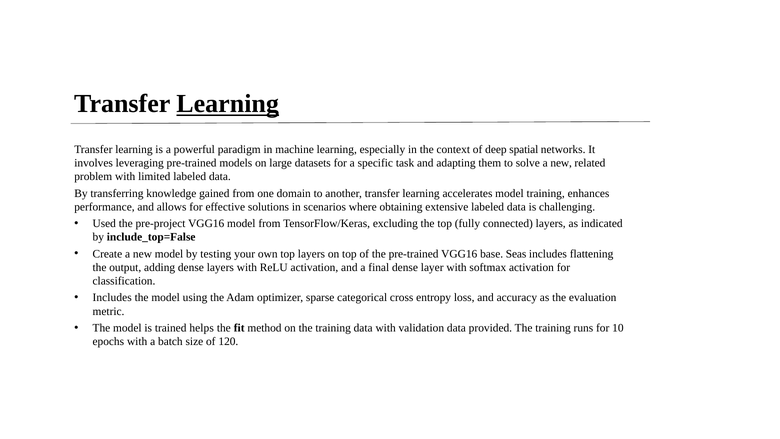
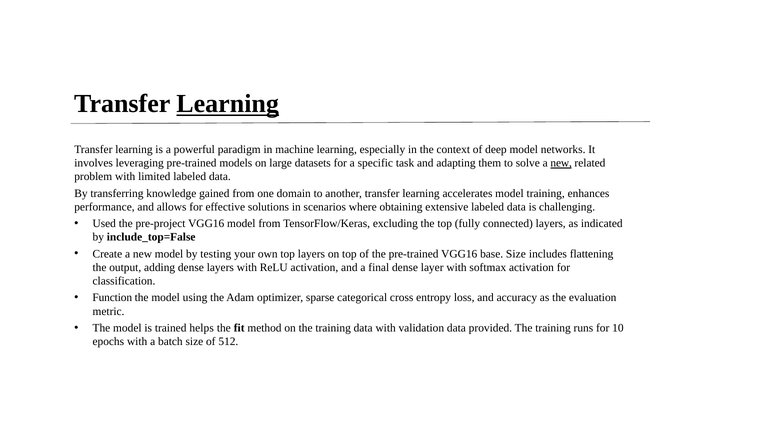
deep spatial: spatial -> model (524, 149)
new underline: none -> present (561, 163)
base Seas: Seas -> Size (516, 254)
Includes: Includes -> Function (112, 298)
120: 120 -> 512 (228, 341)
